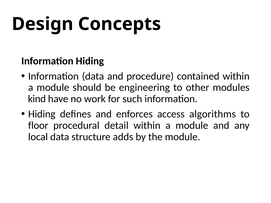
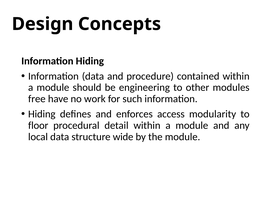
kind: kind -> free (37, 99)
algorithms: algorithms -> modularity (213, 114)
adds: adds -> wide (123, 137)
